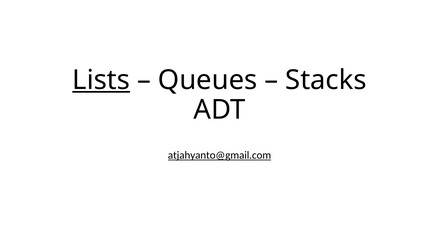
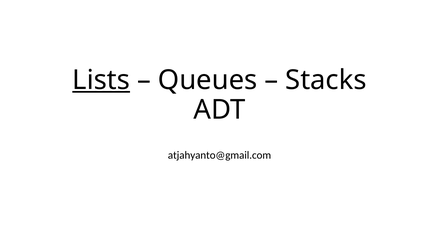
atjahyanto@gmail.com underline: present -> none (219, 155)
